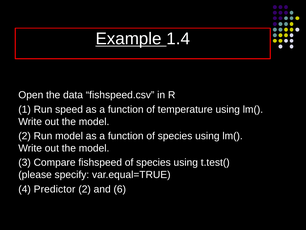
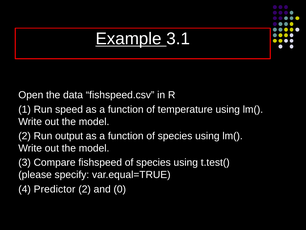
1.4: 1.4 -> 3.1 (178, 39)
Run model: model -> output (69, 136)
6: 6 -> 0 (120, 189)
